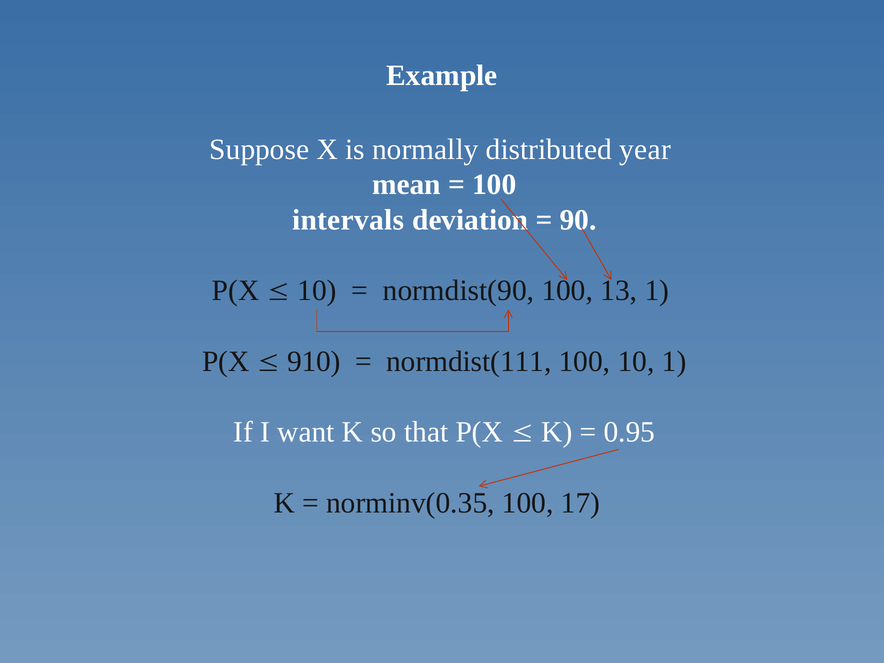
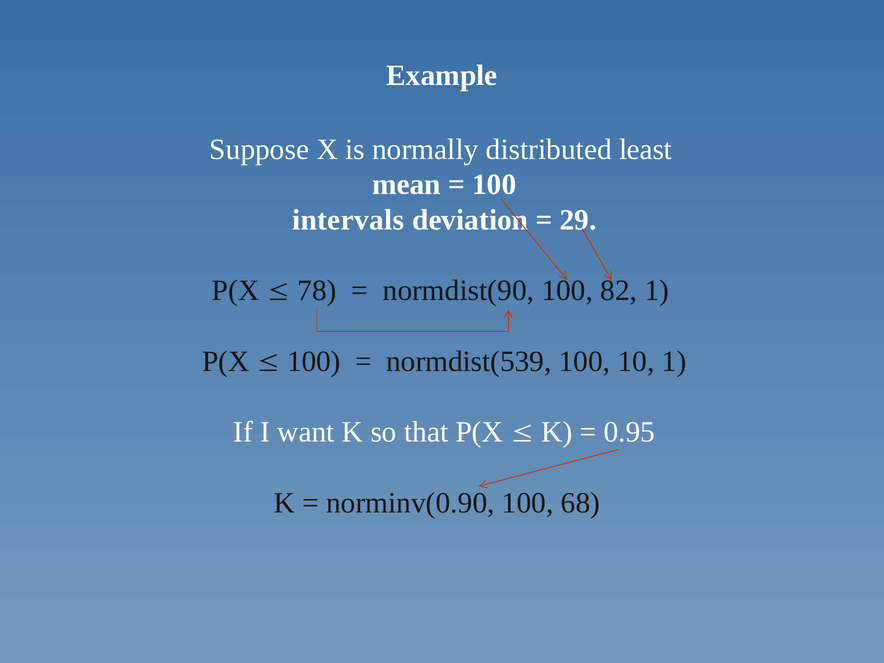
year: year -> least (645, 149)
90: 90 -> 29 (578, 220)
10: 10 -> 78 (317, 291)
13: 13 -> 82 (619, 291)
910: 910 -> 100 (314, 361)
normdist(111: normdist(111 -> normdist(539 (469, 361)
norminv(0.35: norminv(0.35 -> norminv(0.90 (410, 503)
17: 17 -> 68 (581, 503)
